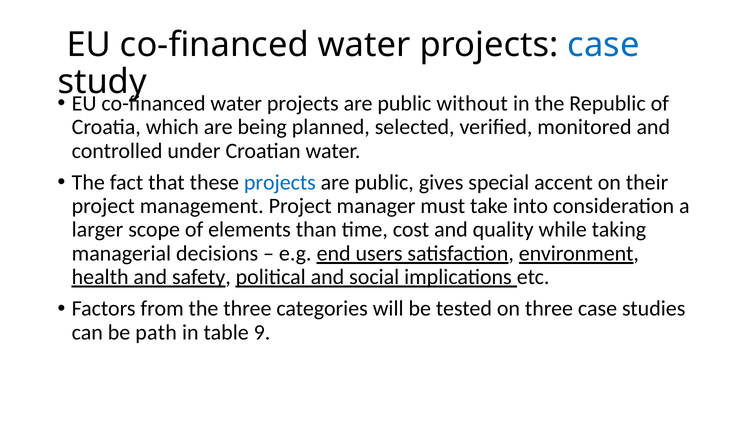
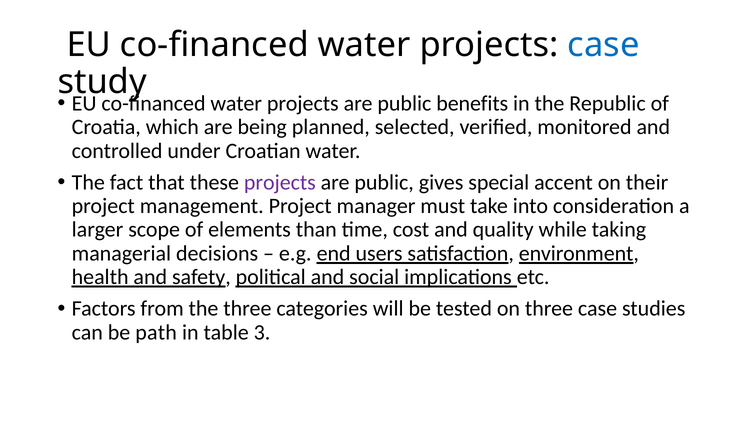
without: without -> benefits (472, 103)
projects colour: blue -> purple (280, 182)
9: 9 -> 3 (262, 333)
